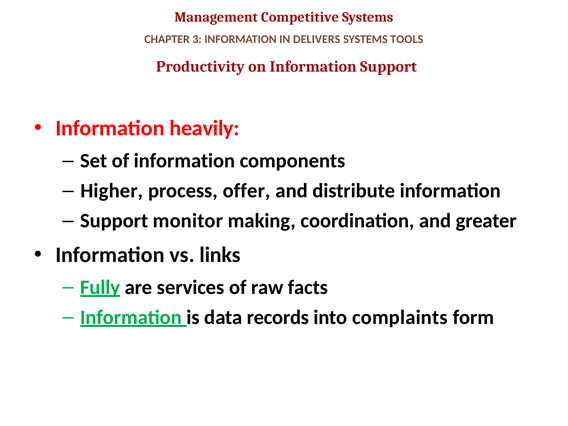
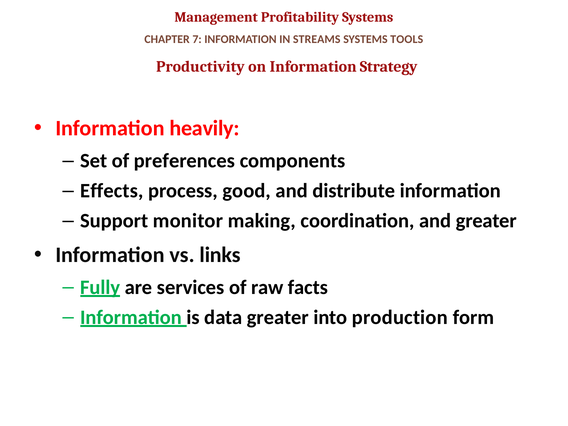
Competitive: Competitive -> Profitability (300, 17)
3: 3 -> 7 (197, 39)
DELIVERS: DELIVERS -> STREAMS (317, 39)
Information Support: Support -> Strategy (389, 67)
of information: information -> preferences (184, 161)
Higher: Higher -> Effects (112, 191)
offer: offer -> good (247, 191)
data records: records -> greater (278, 317)
complaints: complaints -> production (400, 317)
